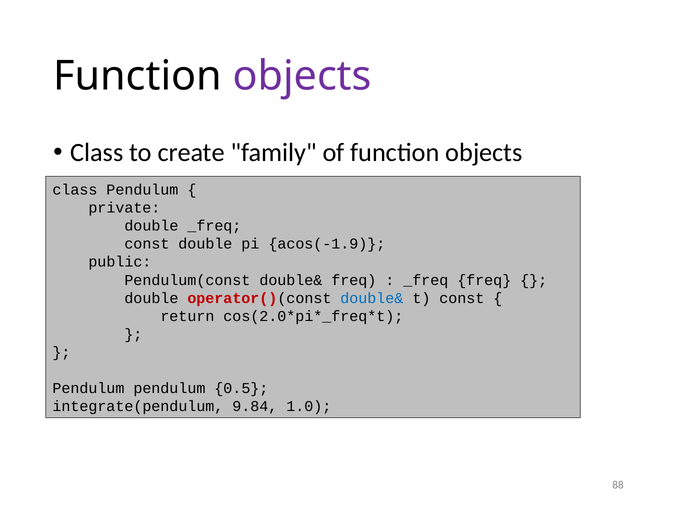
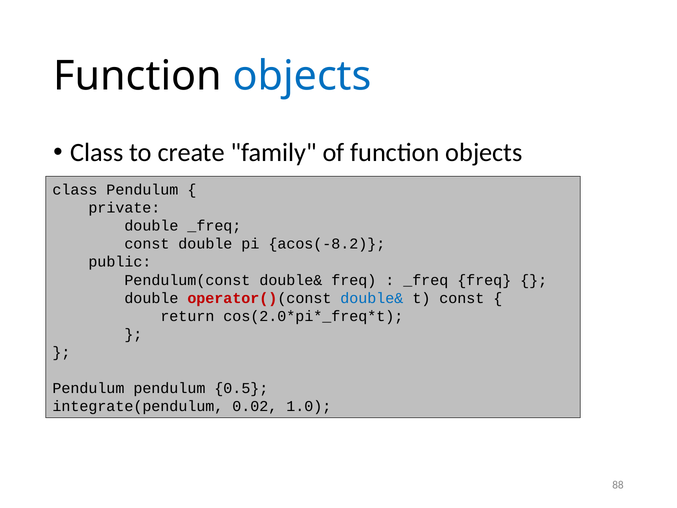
objects colour: purple -> blue (302, 76)
acos(-1.9: acos(-1.9 -> acos(-8.2 (327, 244)
9.84: 9.84 -> 0.02 (255, 406)
